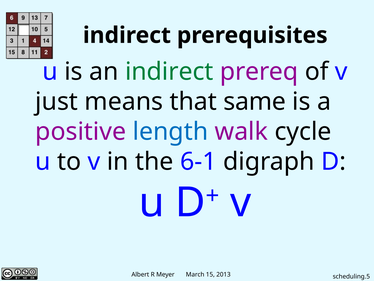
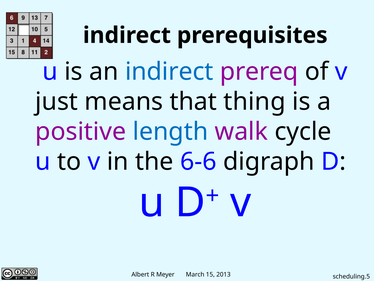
indirect colour: green -> blue (169, 72)
same: same -> thing (254, 101)
6-1: 6-1 -> 6-6 (198, 161)
